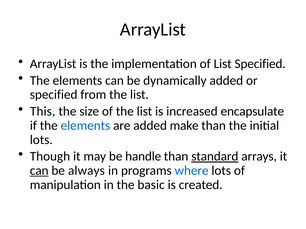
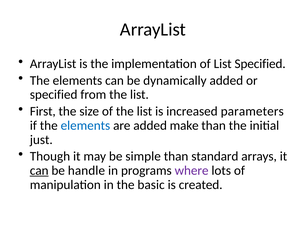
This: This -> First (43, 112)
encapsulate: encapsulate -> parameters (252, 112)
lots: lots -> just (41, 140)
handle: handle -> simple (143, 157)
standard underline: present -> none (215, 157)
always: always -> handle (86, 171)
where colour: blue -> purple (192, 171)
